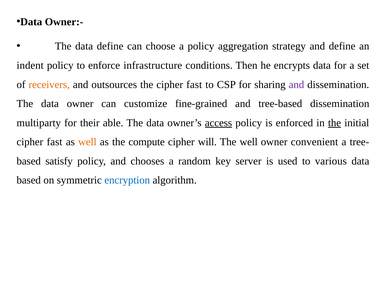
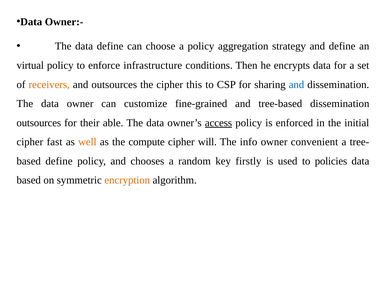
indent: indent -> virtual (30, 65)
the cipher fast: fast -> this (194, 85)
and colour: purple -> blue (296, 85)
multiparty: multiparty -> outsources (39, 123)
the underline: present -> none (335, 123)
The well: well -> info (249, 142)
based satisfy: satisfy -> define (59, 161)
server: server -> firstly (248, 161)
various: various -> policies (331, 161)
encryption colour: blue -> orange (127, 180)
